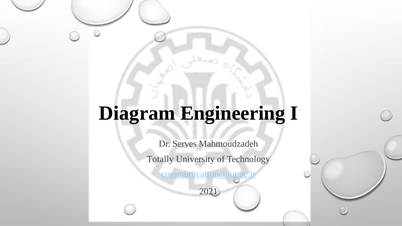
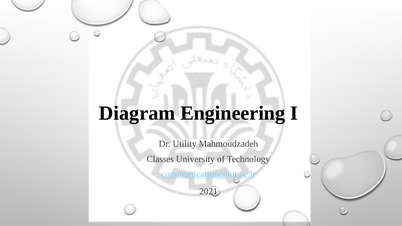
Serves: Serves -> Utility (185, 144)
Totally: Totally -> Classes (160, 159)
